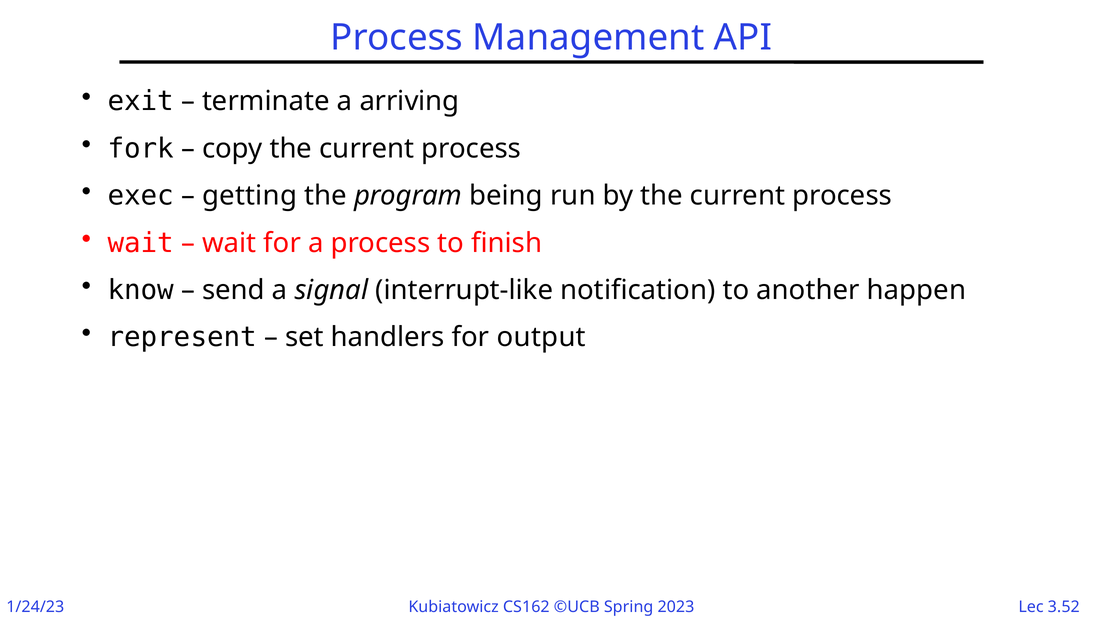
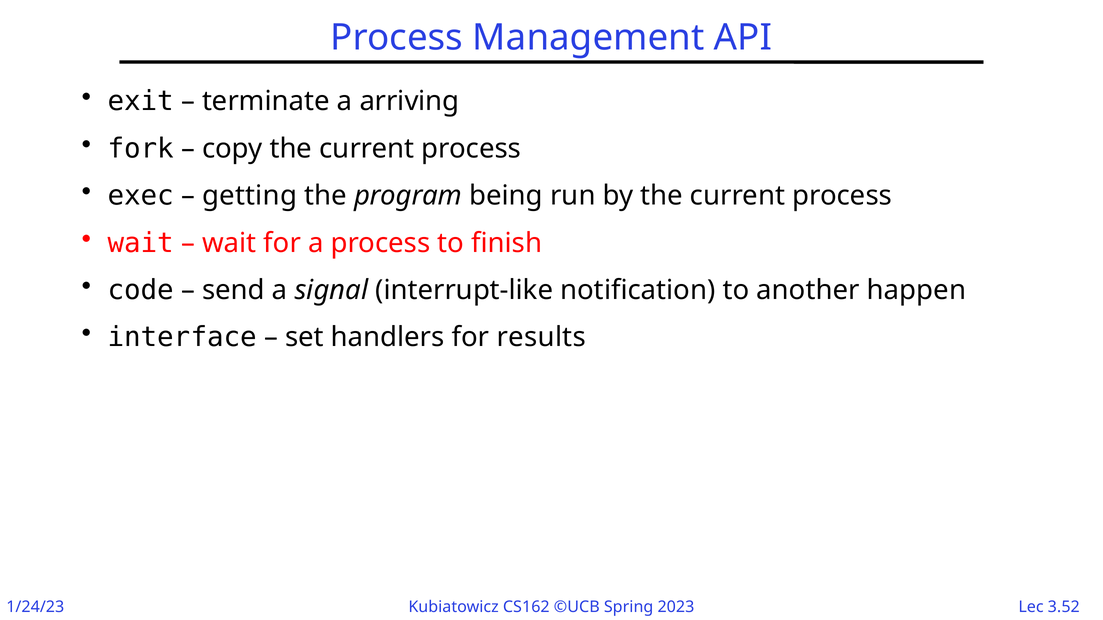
know: know -> code (141, 290)
represent: represent -> interface (182, 338)
output: output -> results (541, 338)
